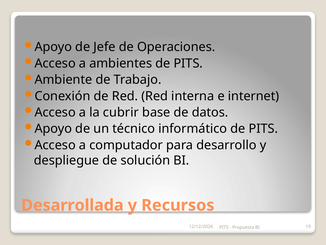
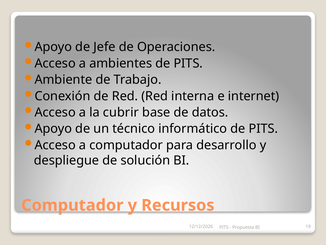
Desarrollada: Desarrollada -> Computador (72, 205)
